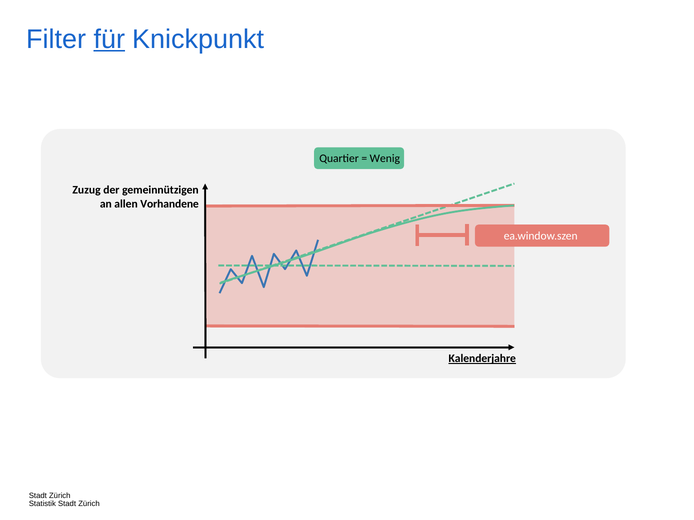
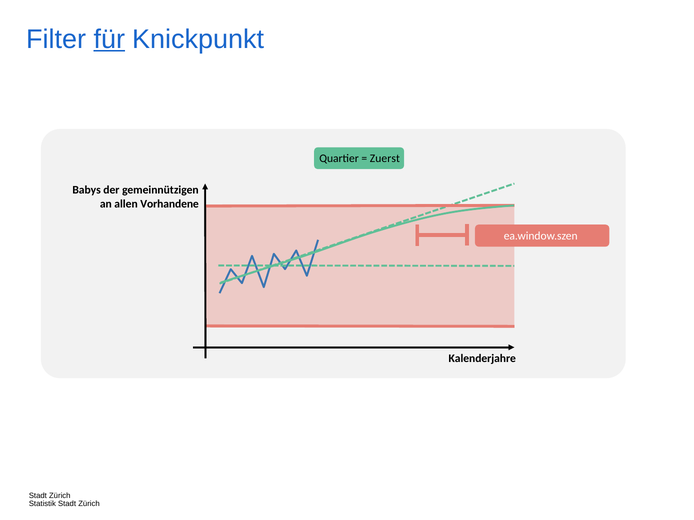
Wenig: Wenig -> Zuerst (385, 159)
Zuzug: Zuzug -> Babys (87, 190)
Kalenderjahre underline: present -> none (482, 359)
